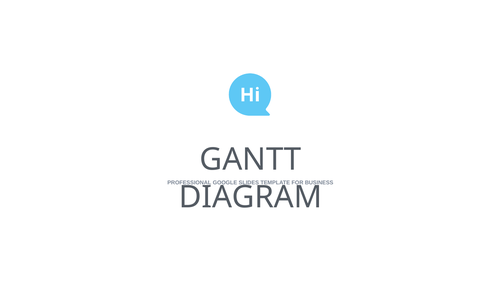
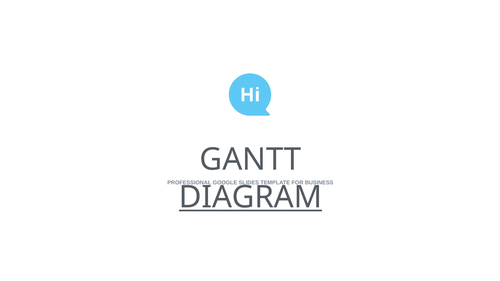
DIAGRAM underline: none -> present (251, 197)
